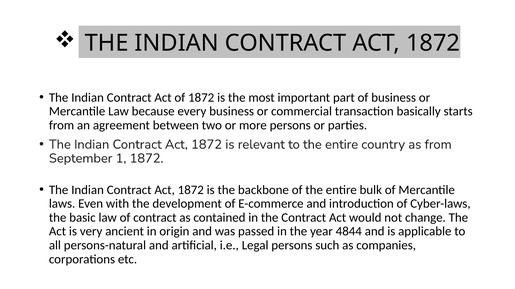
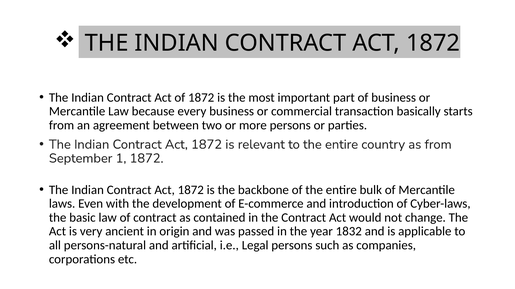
4844: 4844 -> 1832 (349, 232)
